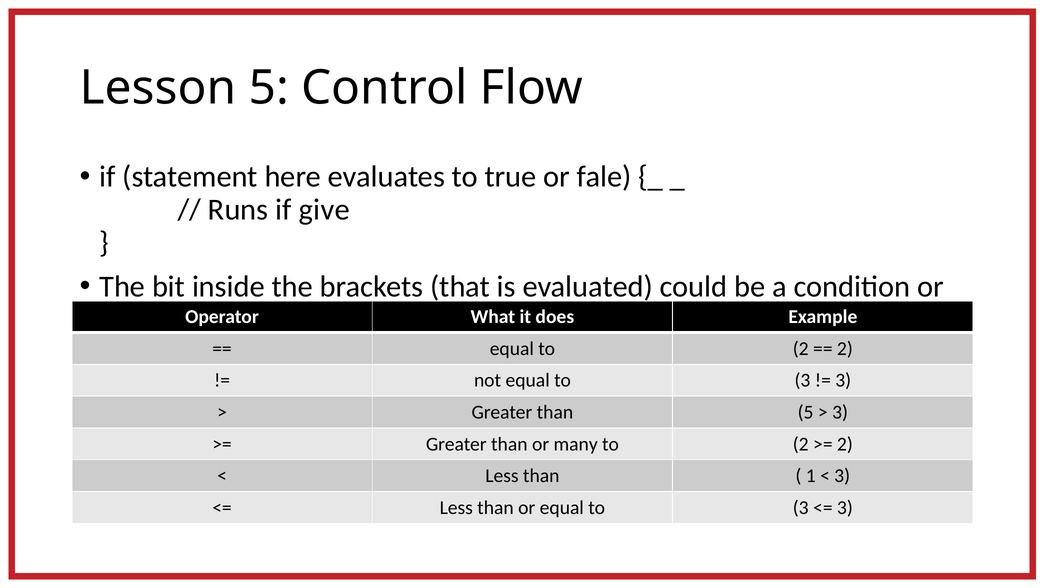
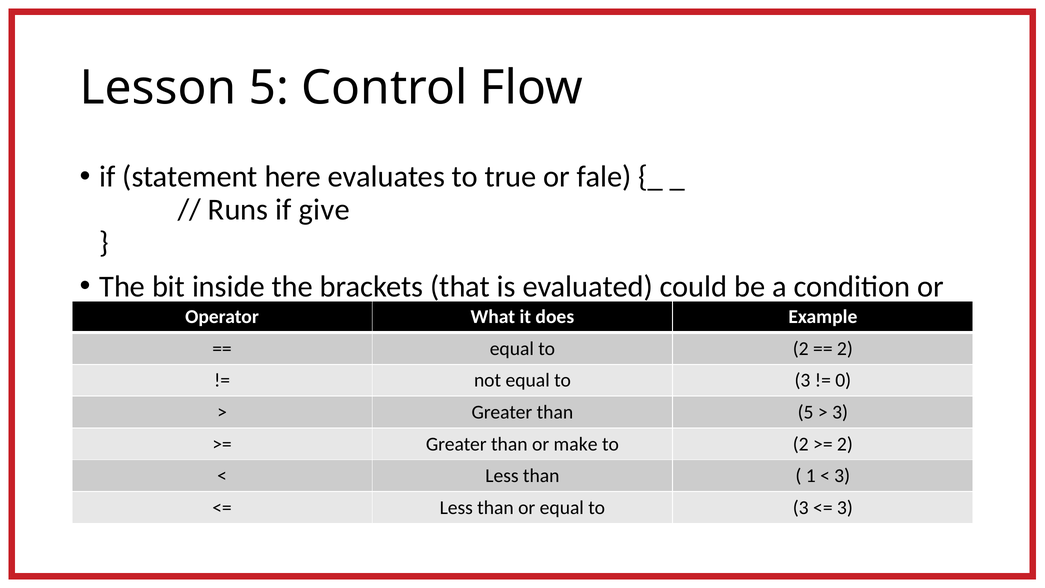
3: 3 -> 0 (843, 380)
many: many -> make (576, 444)
